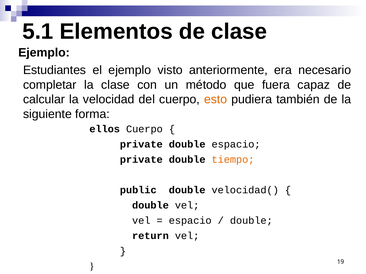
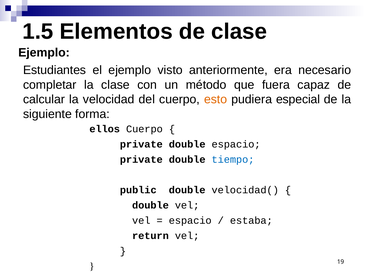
5.1: 5.1 -> 1.5 (38, 32)
también: también -> especial (298, 100)
tiempo colour: orange -> blue (233, 160)
double: double -> estaba (251, 221)
